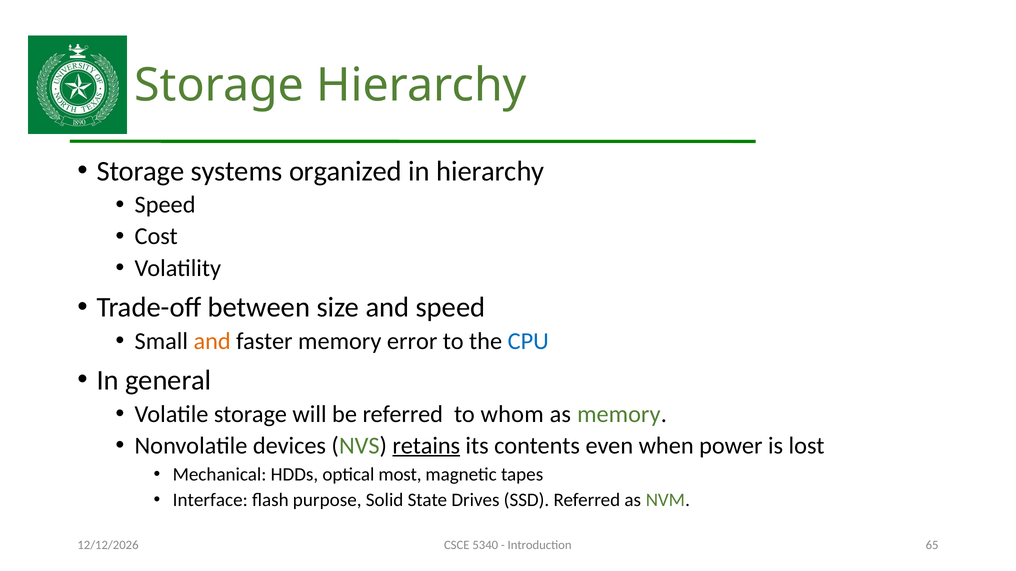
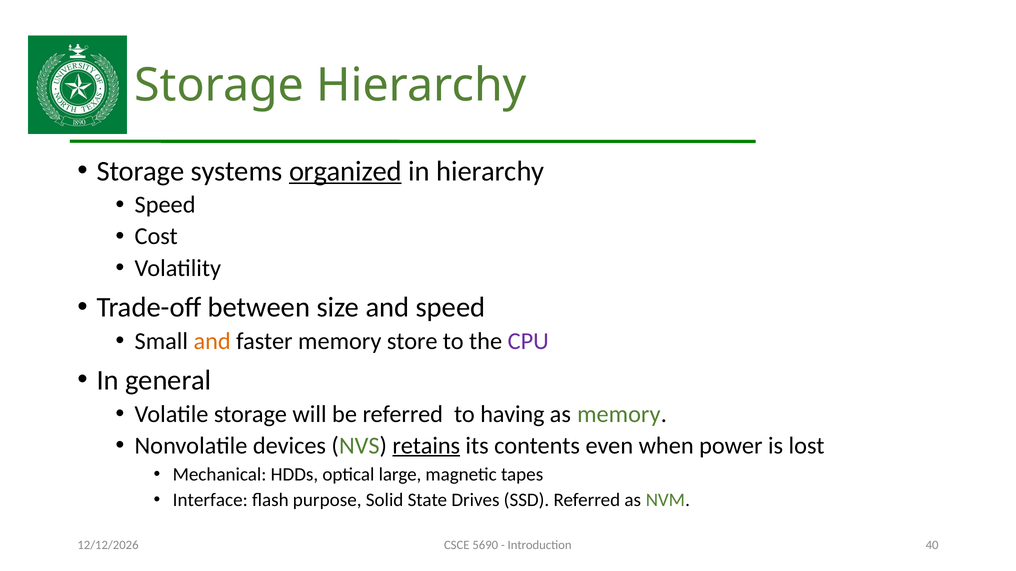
organized underline: none -> present (345, 171)
error: error -> store (412, 341)
CPU colour: blue -> purple (528, 341)
whom: whom -> having (512, 414)
most: most -> large (400, 475)
5340: 5340 -> 5690 (485, 546)
65: 65 -> 40 (932, 546)
